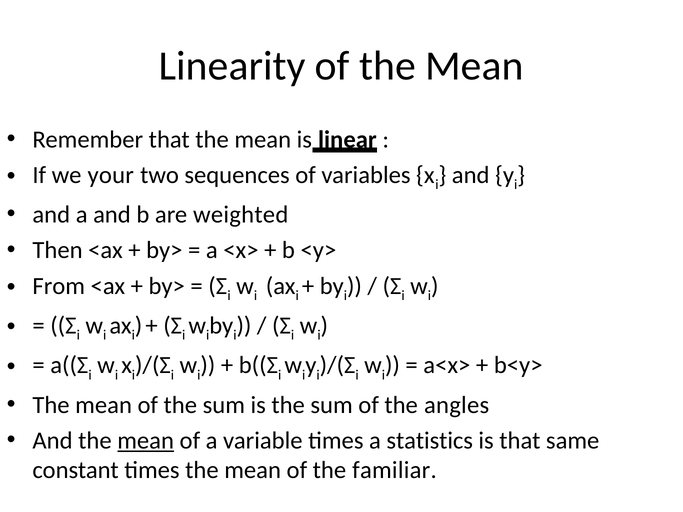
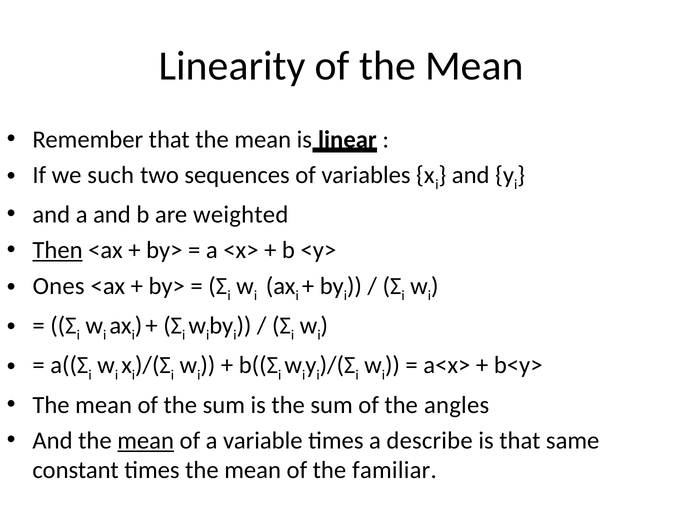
your: your -> such (111, 175)
Then underline: none -> present (58, 250)
From: From -> Ones (59, 286)
statistics: statistics -> describe (430, 441)
